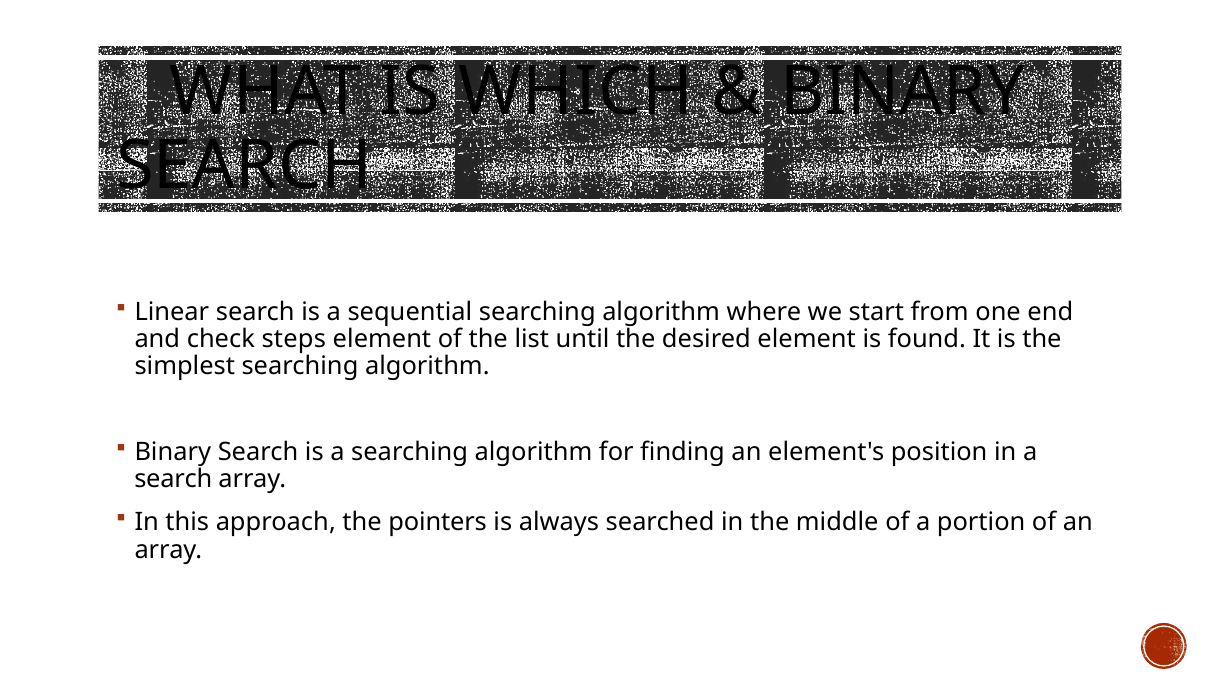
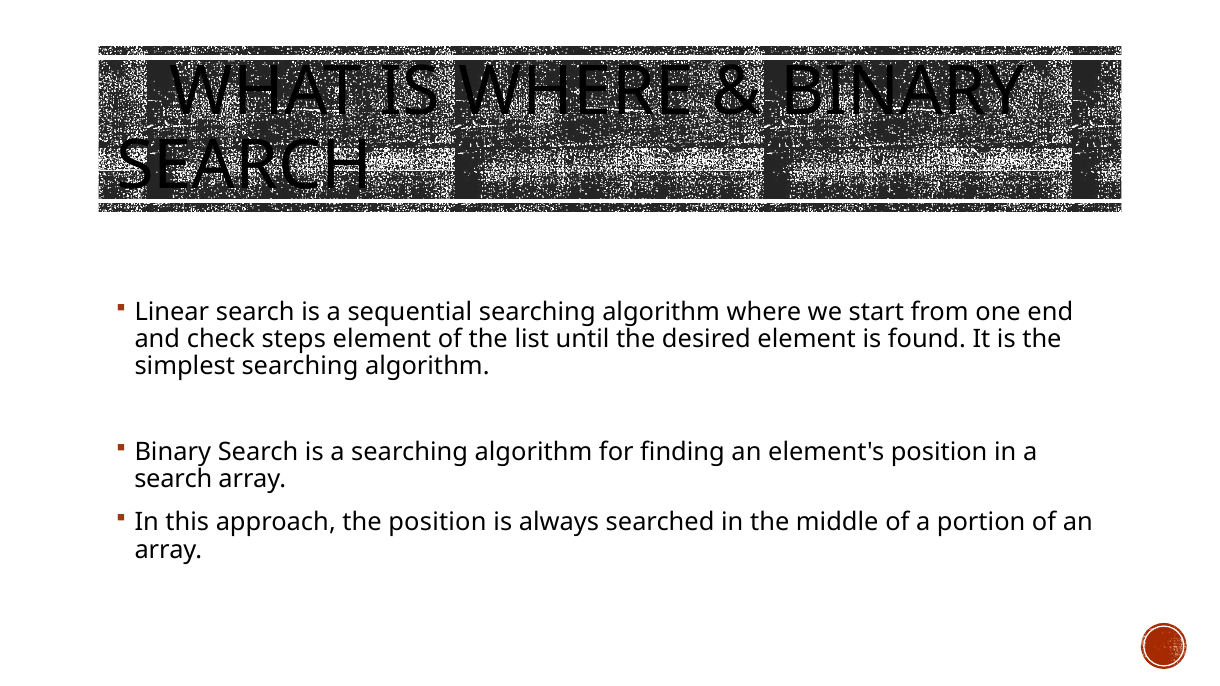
IS WHICH: WHICH -> WHERE (576, 92)
the pointers: pointers -> position (437, 522)
